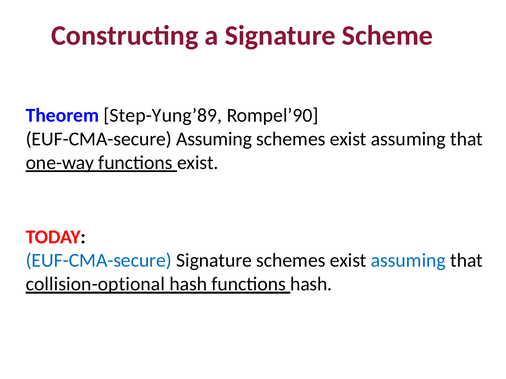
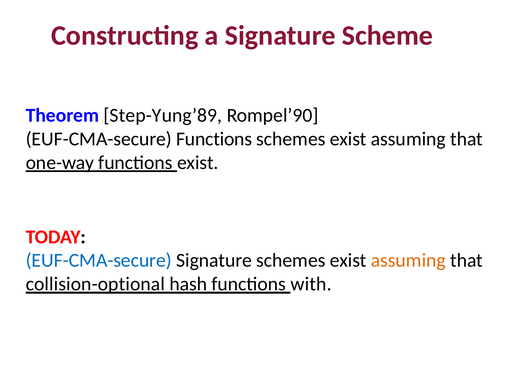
EUF-CMA-secure Assuming: Assuming -> Functions (214, 139)
assuming colour: blue -> orange (408, 261)
functions hash: hash -> with (311, 284)
